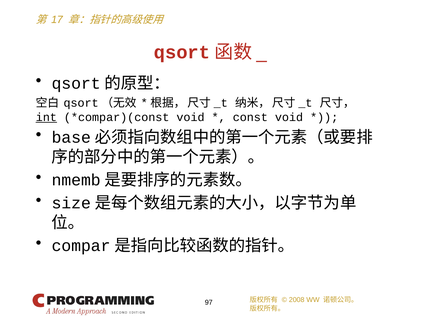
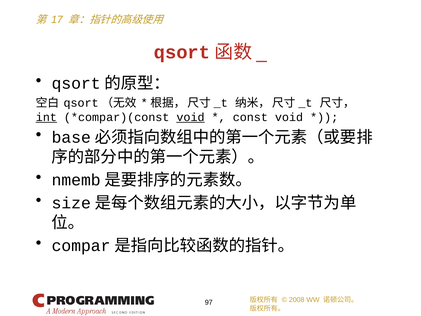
void underline: none -> present (191, 117)
